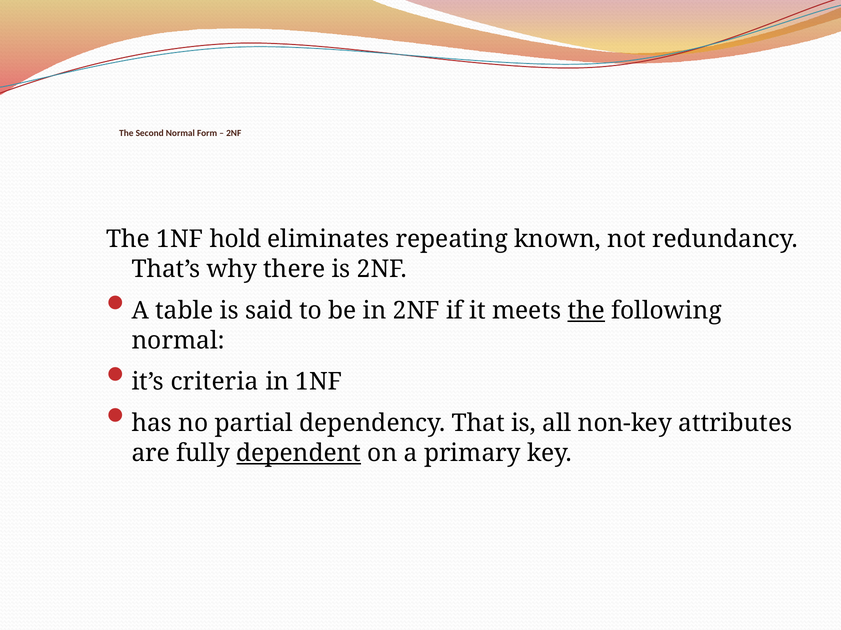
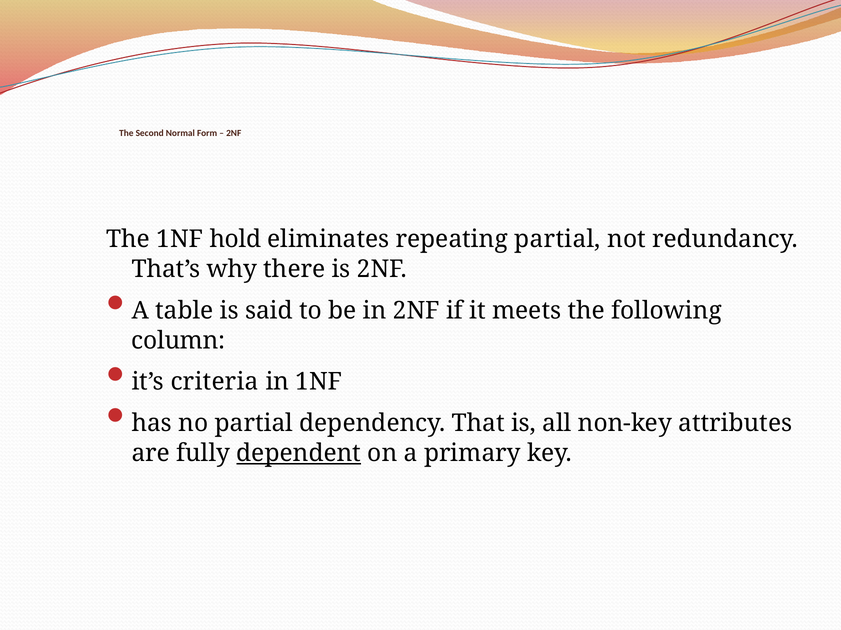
repeating known: known -> partial (557, 240)
the underline: present -> none (586, 311)
normal: normal -> column (178, 341)
